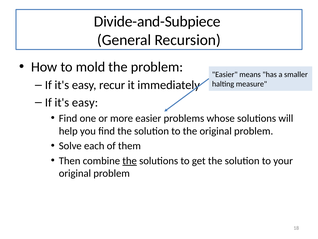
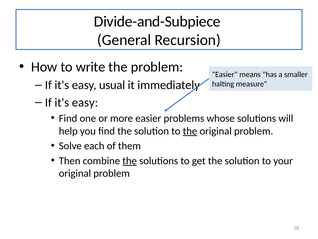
mold: mold -> write (91, 67)
recur: recur -> usual (112, 85)
the underline: none -> present (190, 131)
